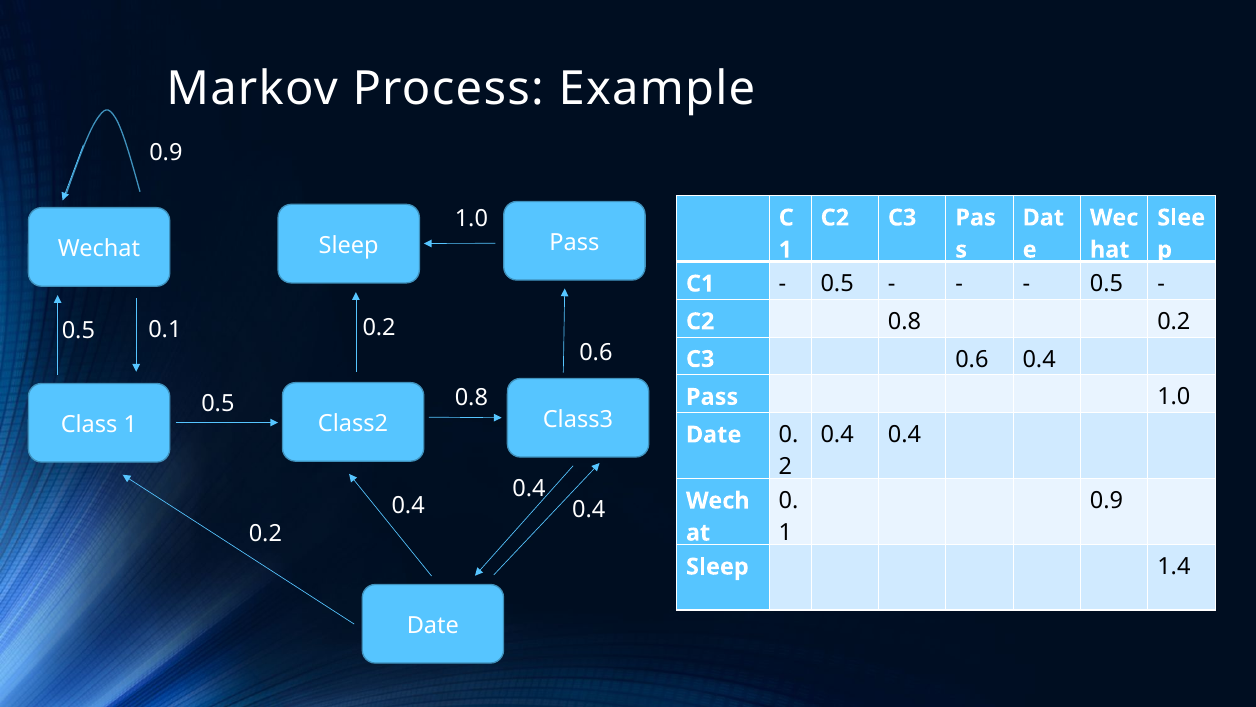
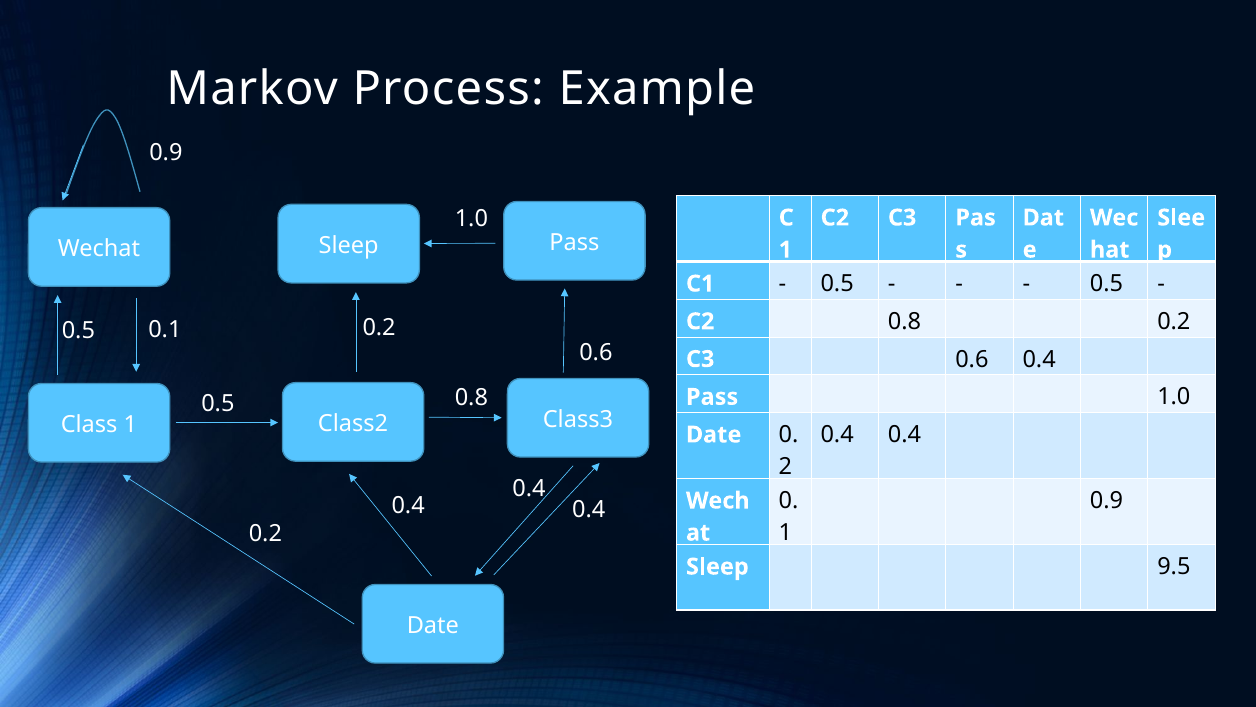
1.4: 1.4 -> 9.5 (1174, 567)
